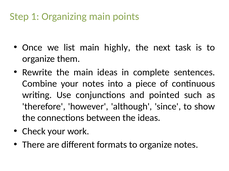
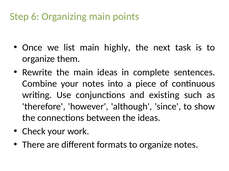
1: 1 -> 6 (35, 17)
pointed: pointed -> existing (164, 95)
